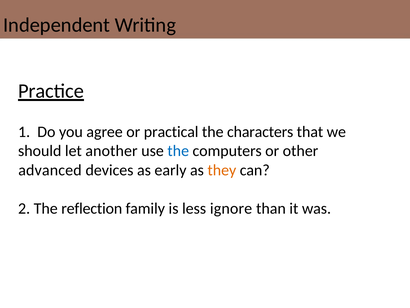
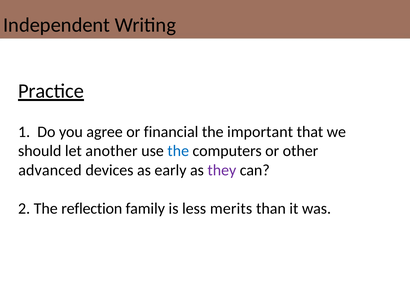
practical: practical -> financial (171, 132)
characters: characters -> important (260, 132)
they colour: orange -> purple (222, 170)
ignore: ignore -> merits (231, 208)
